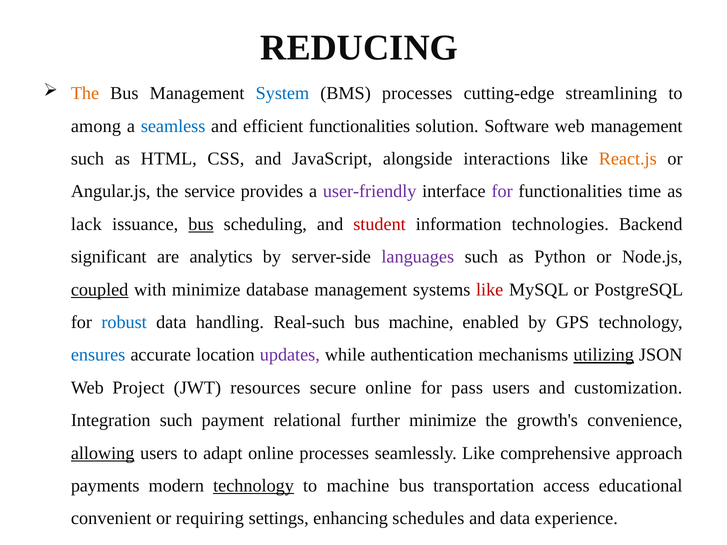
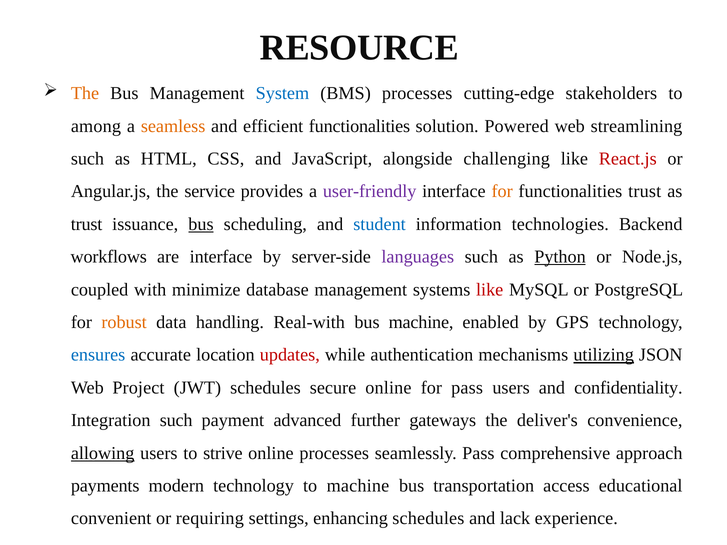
REDUCING: REDUCING -> RESOURCE (359, 48)
streamlining: streamlining -> stakeholders (611, 93)
seamless colour: blue -> orange (173, 126)
Software: Software -> Powered (517, 126)
web management: management -> streamlining (636, 126)
interactions: interactions -> challenging (507, 159)
React.js colour: orange -> red (628, 159)
for colour: purple -> orange (502, 191)
functionalities time: time -> trust (645, 191)
lack: lack -> trust (87, 224)
student colour: red -> blue (380, 224)
significant: significant -> workflows (109, 257)
are analytics: analytics -> interface (221, 257)
Python underline: none -> present (560, 257)
coupled underline: present -> none (100, 290)
robust colour: blue -> orange (124, 322)
Real-such: Real-such -> Real-with (309, 322)
updates colour: purple -> red (290, 355)
JWT resources: resources -> schedules (265, 388)
customization: customization -> confidentiality (628, 388)
relational: relational -> advanced (307, 420)
further minimize: minimize -> gateways (443, 420)
growth's: growth's -> deliver's (547, 420)
adapt: adapt -> strive (223, 453)
seamlessly Like: Like -> Pass (478, 453)
technology underline: present -> none (254, 486)
and data: data -> lack (515, 519)
